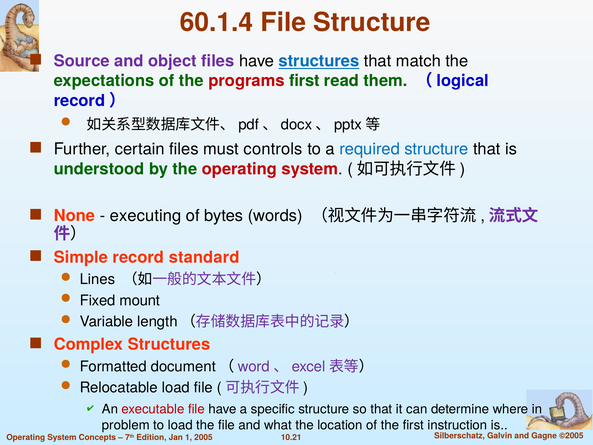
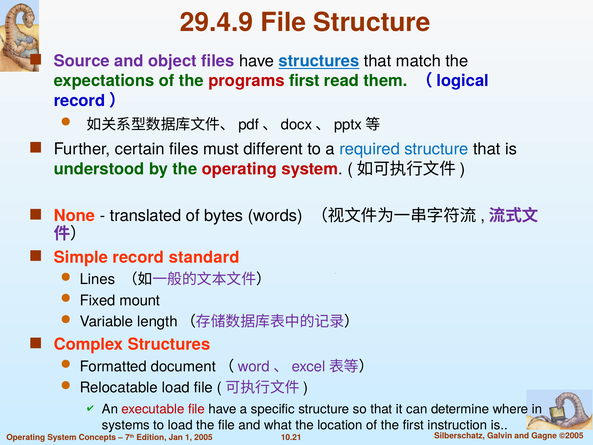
60.1.4: 60.1.4 -> 29.4.9 (217, 23)
controls: controls -> different (273, 149)
executing: executing -> translated (146, 216)
problem: problem -> systems (126, 425)
